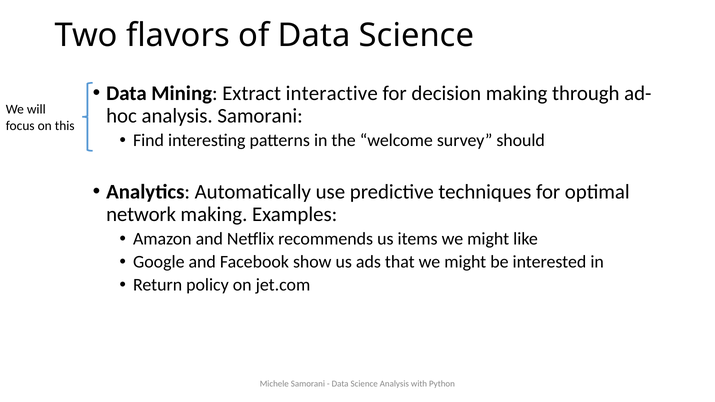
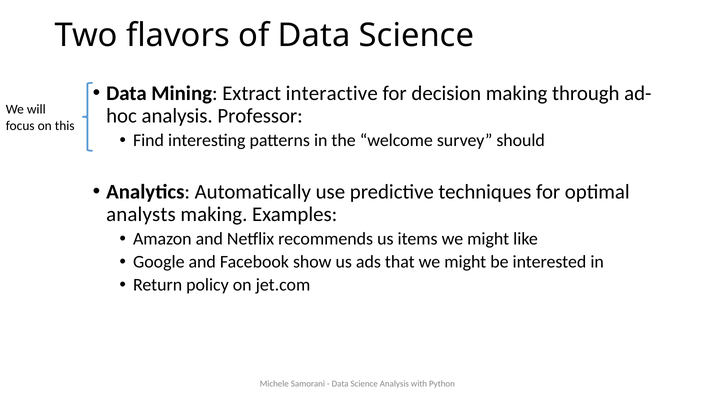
analysis Samorani: Samorani -> Professor (260, 116)
network: network -> analysts (141, 214)
